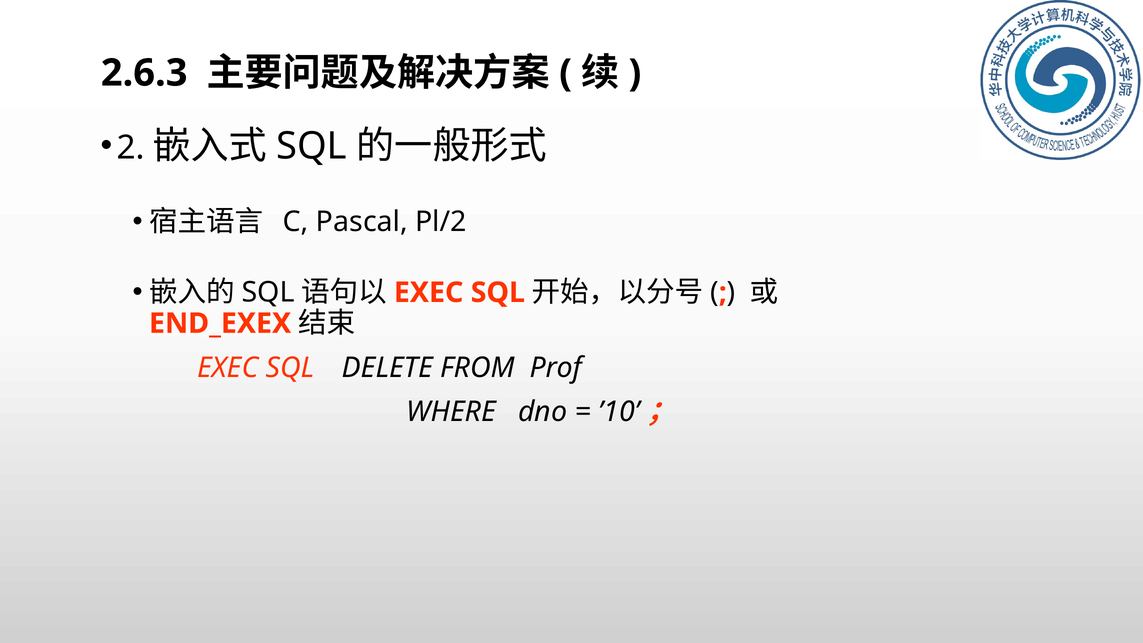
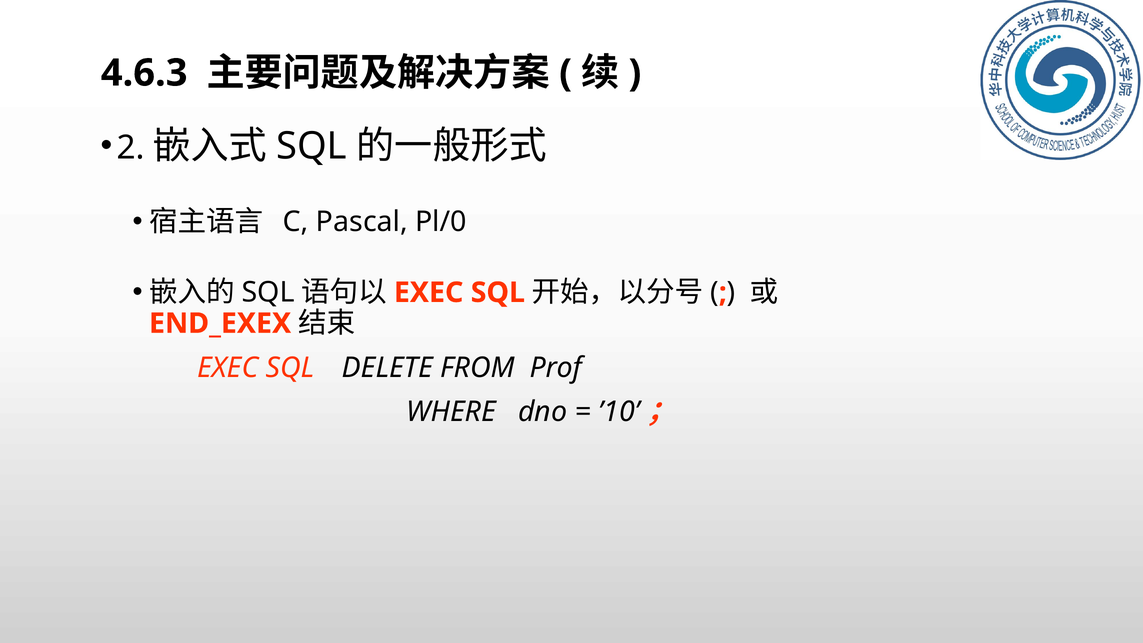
2.6.3: 2.6.3 -> 4.6.3 (144, 73)
Pl/2: Pl/2 -> Pl/0 (441, 222)
